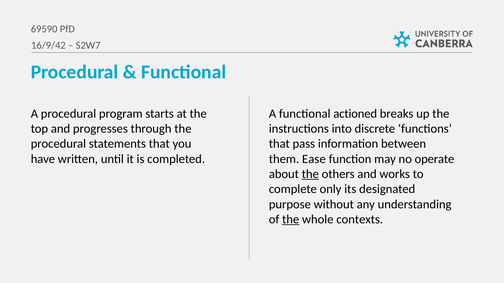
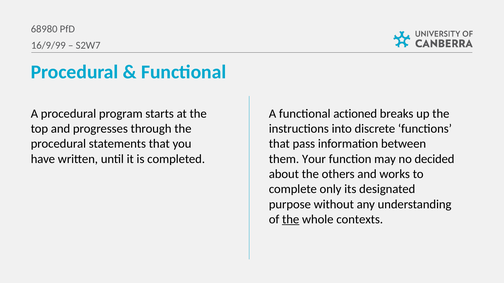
69590: 69590 -> 68980 (44, 29)
16/9/42: 16/9/42 -> 16/9/99 (48, 45)
Ease: Ease -> Your (314, 159)
operate: operate -> decided (434, 159)
the underline: present -> none (310, 174)
